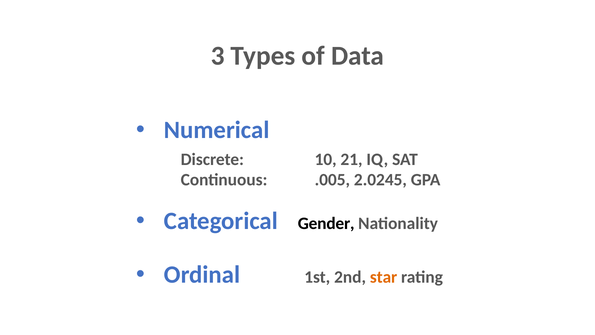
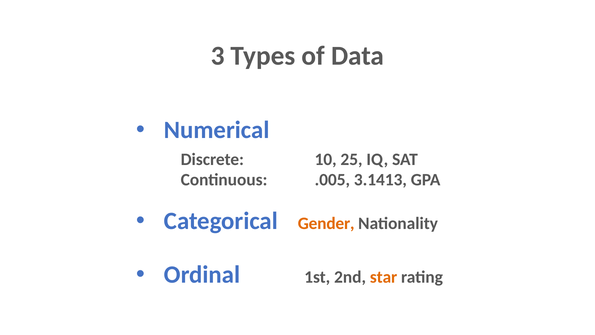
21: 21 -> 25 (351, 159)
2.0245: 2.0245 -> 3.1413 (380, 179)
Gender colour: black -> orange (326, 223)
